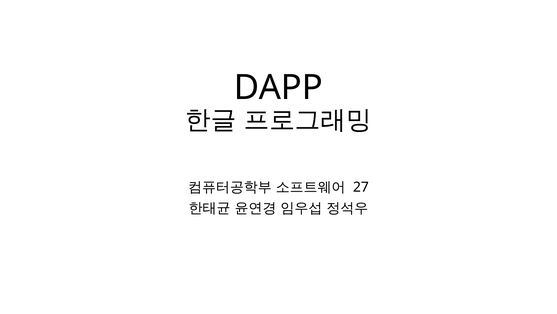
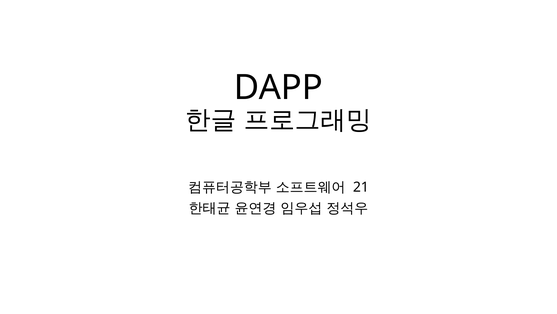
27: 27 -> 21 (361, 187)
